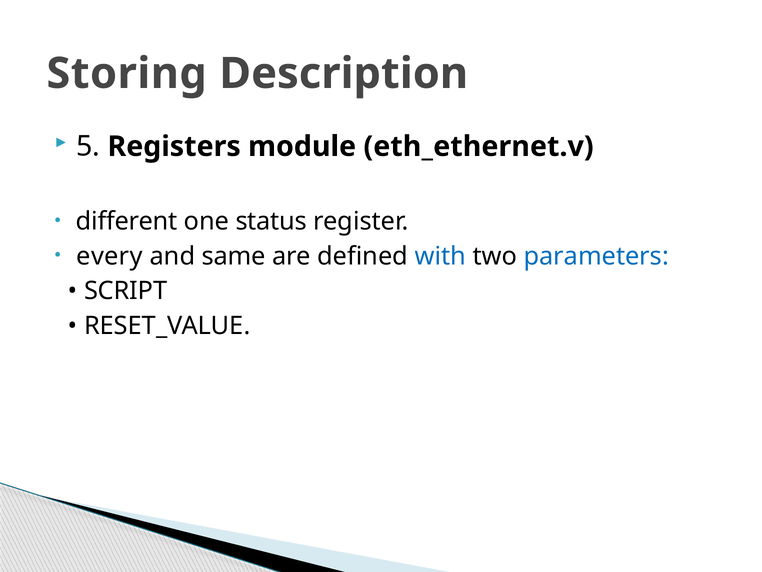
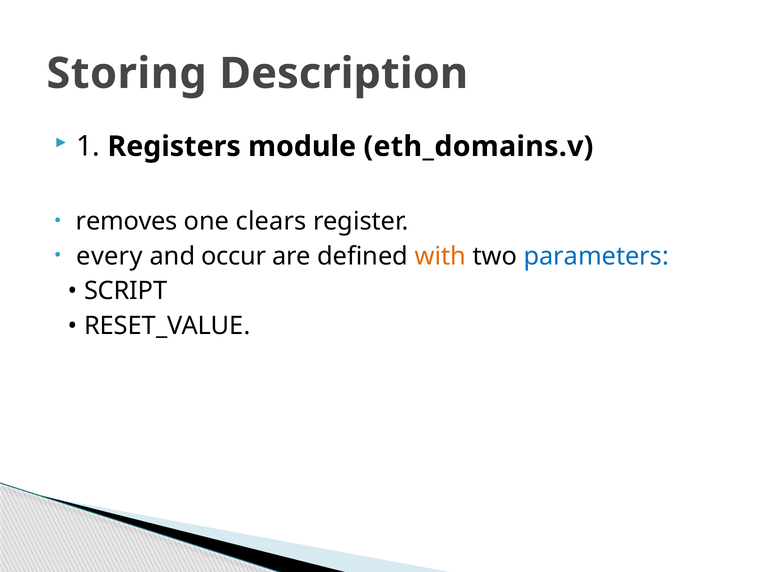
5: 5 -> 1 (88, 146)
eth_ethernet.v: eth_ethernet.v -> eth_domains.v (478, 146)
different: different -> removes (127, 221)
status: status -> clears (271, 221)
same: same -> occur (234, 256)
with colour: blue -> orange (440, 256)
